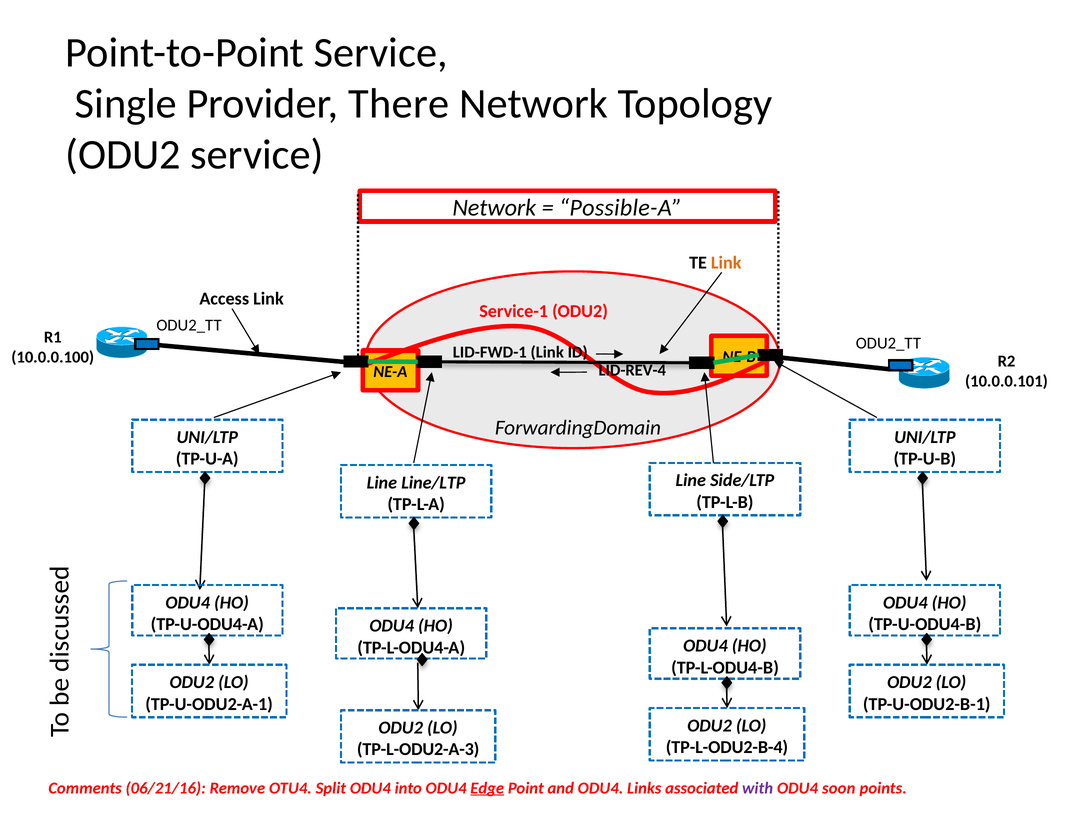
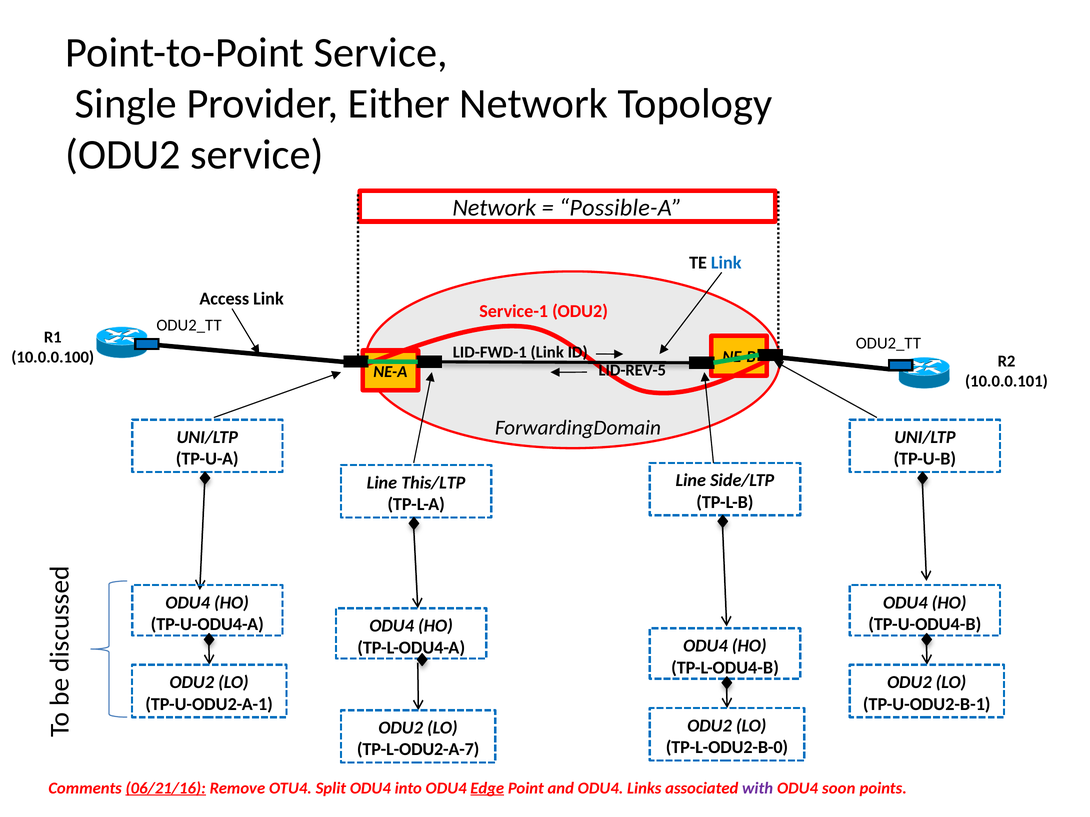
There: There -> Either (399, 104)
Link colour: orange -> blue (726, 263)
LID-REV-4: LID-REV-4 -> LID-REV-5 (632, 371)
Line/LTP: Line/LTP -> This/LTP (433, 483)
TP-L-ODU2-B-4: TP-L-ODU2-B-4 -> TP-L-ODU2-B-0 (727, 748)
TP-L-ODU2-A-3: TP-L-ODU2-A-3 -> TP-L-ODU2-A-7 (418, 750)
06/21/16 underline: none -> present (166, 789)
